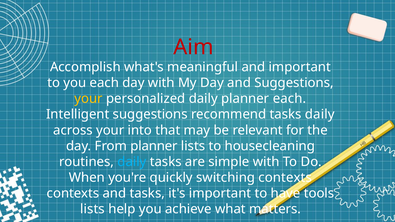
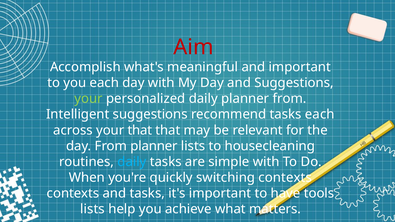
your colour: yellow -> light green (89, 99)
planner each: each -> from (289, 99)
tasks daily: daily -> each (320, 114)
your into: into -> that (140, 130)
